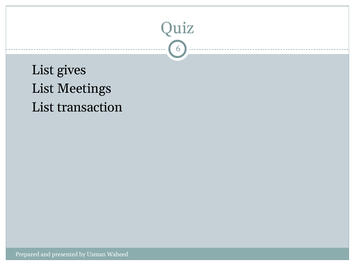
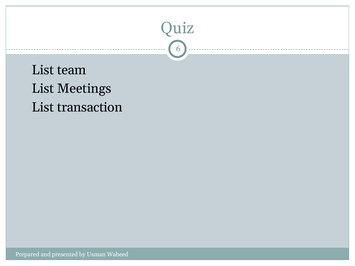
gives: gives -> team (72, 70)
